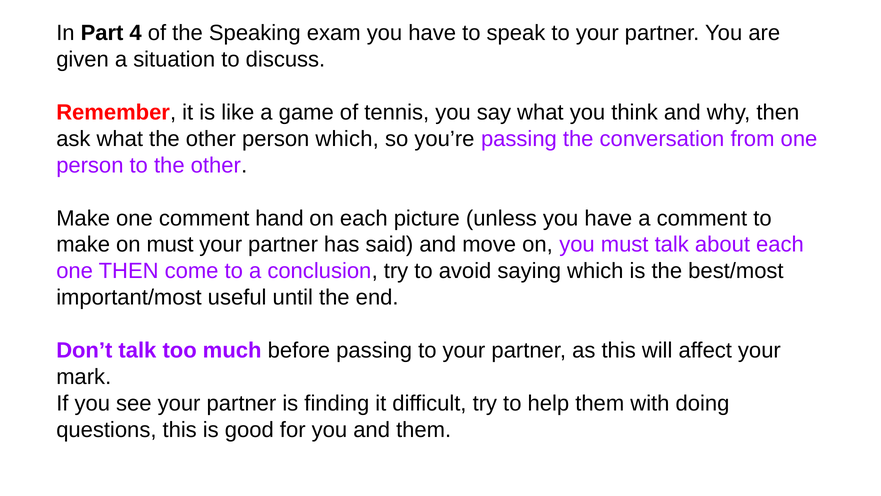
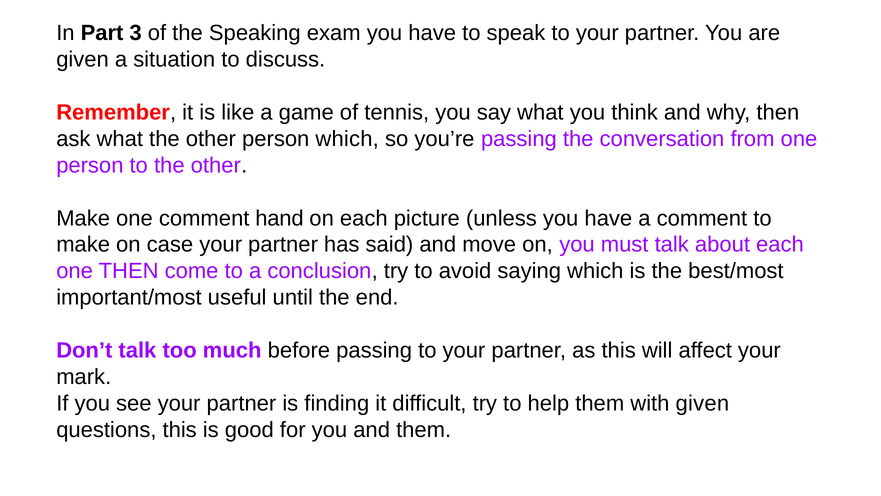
4: 4 -> 3 (136, 33)
on must: must -> case (170, 244)
with doing: doing -> given (702, 403)
